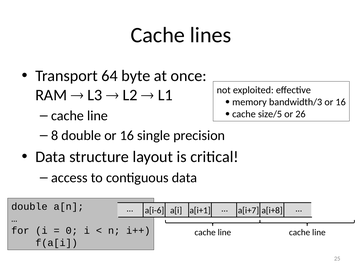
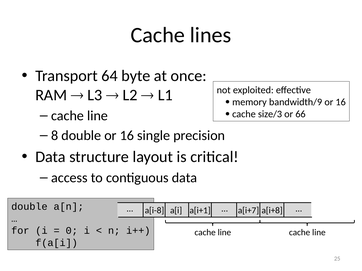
bandwidth/3: bandwidth/3 -> bandwidth/9 (296, 102)
size/5: size/5 -> size/3 (270, 114)
26: 26 -> 66 (300, 114)
a[i-6: a[i-6 -> a[i-8 (154, 211)
